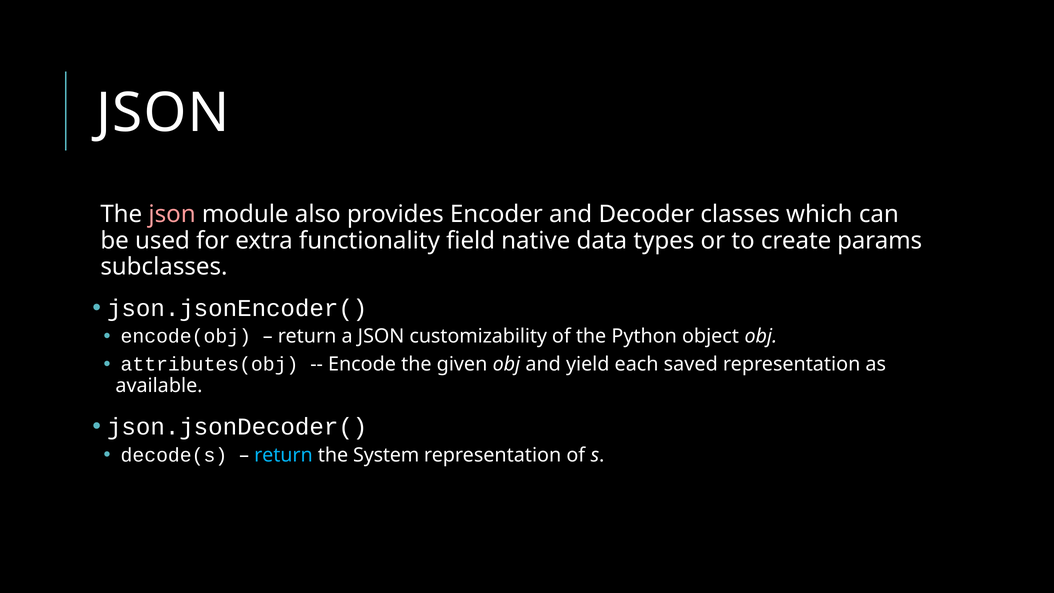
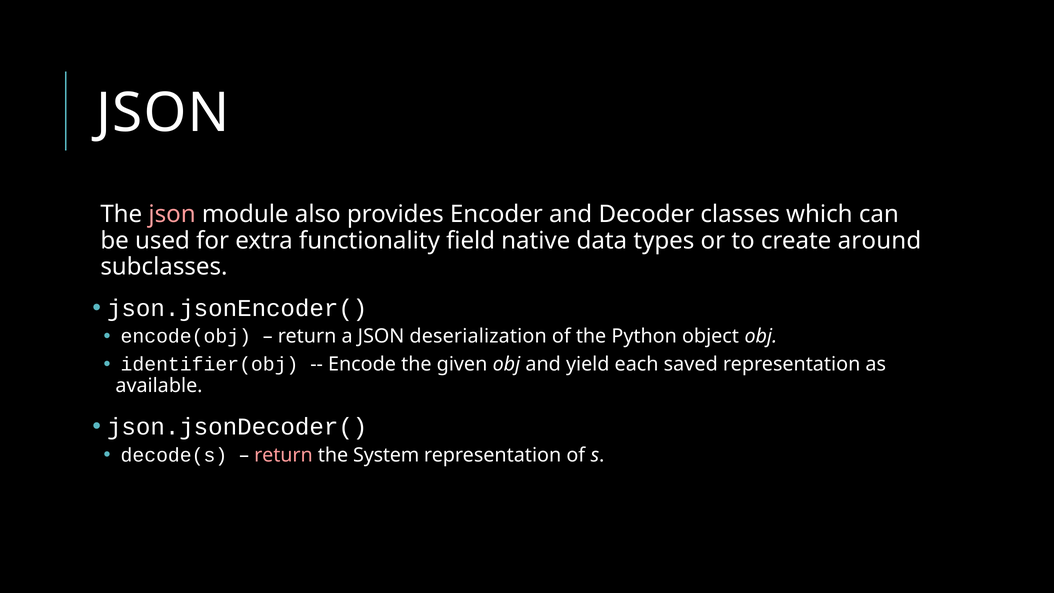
params: params -> around (879, 241)
customizability: customizability -> deserialization (478, 336)
attributes(obj: attributes(obj -> identifier(obj (209, 364)
return colour: light blue -> pink (283, 455)
